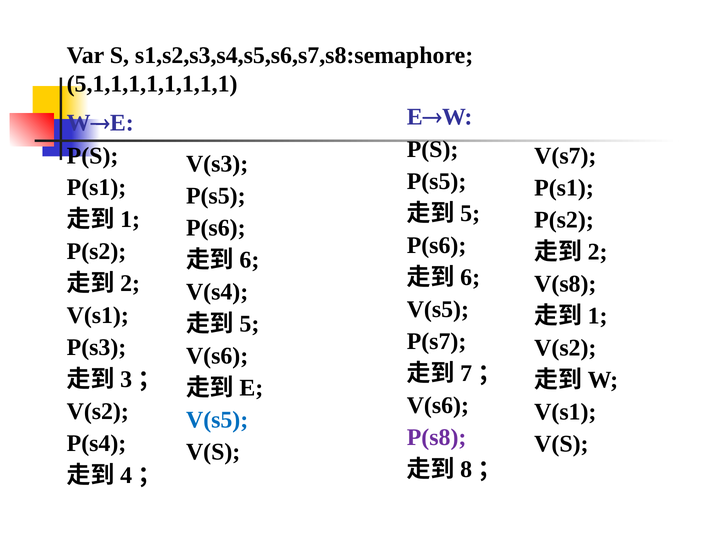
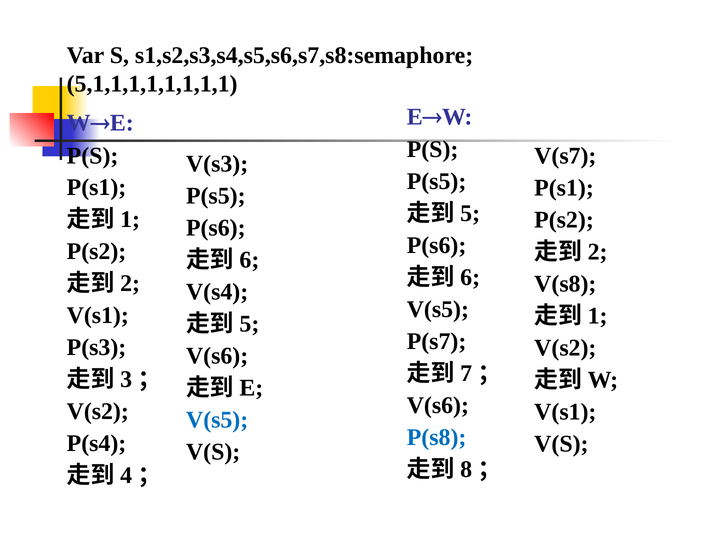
P(s8 colour: purple -> blue (437, 437)
